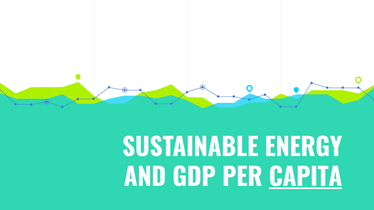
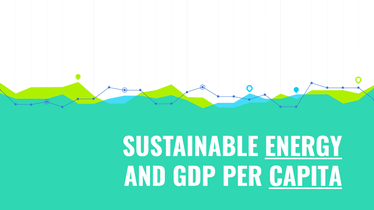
ENERGY underline: none -> present (303, 148)
